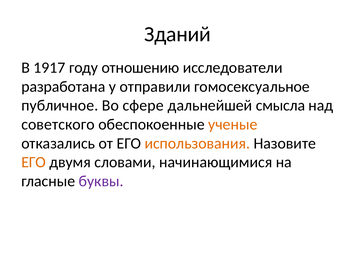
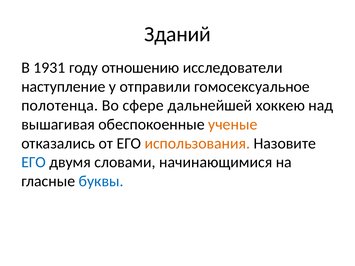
1917: 1917 -> 1931 (49, 68)
разработана: разработана -> наступление (63, 87)
публичное: публичное -> полотенца (60, 106)
смысла: смысла -> хоккею (280, 106)
советского: советского -> вышагивая (58, 125)
ЕГО colour: orange -> blue (34, 162)
буквы colour: purple -> blue (101, 181)
